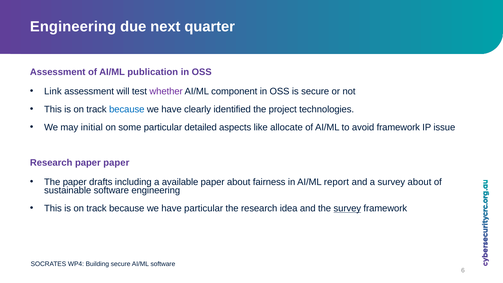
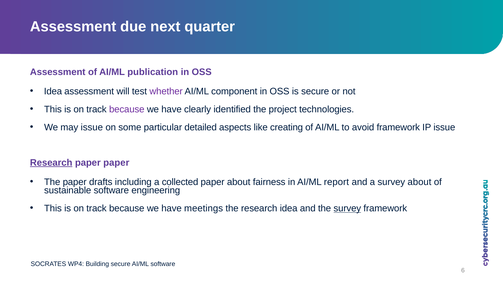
Engineering: Engineering -> Assessment (73, 27)
Link: Link -> Idea (53, 91)
because colour: blue -> purple (127, 109)
may initial: initial -> issue (92, 127)
allocate: allocate -> creating (287, 127)
Research underline: none -> present (51, 163)
available: available -> collected (180, 182)
have particular: particular -> meetings (204, 208)
